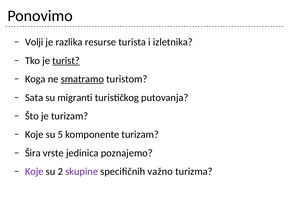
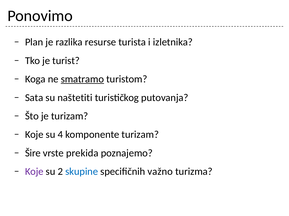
Volji: Volji -> Plan (34, 42)
turist underline: present -> none (66, 61)
migranti: migranti -> naštetiti (75, 98)
5: 5 -> 4 (60, 135)
Šira: Šira -> Šire (33, 154)
jedinica: jedinica -> prekida (82, 154)
skupine colour: purple -> blue (82, 172)
